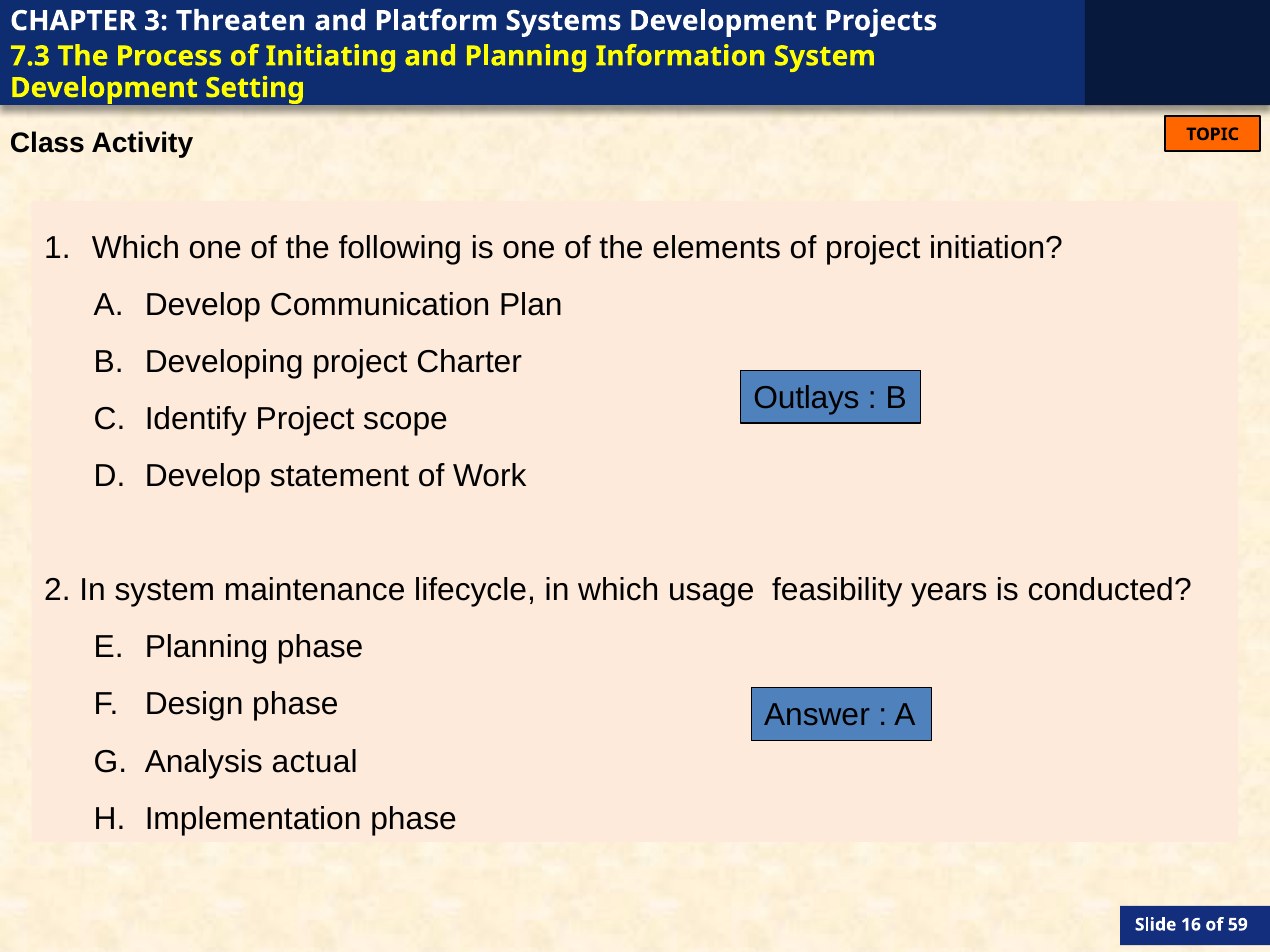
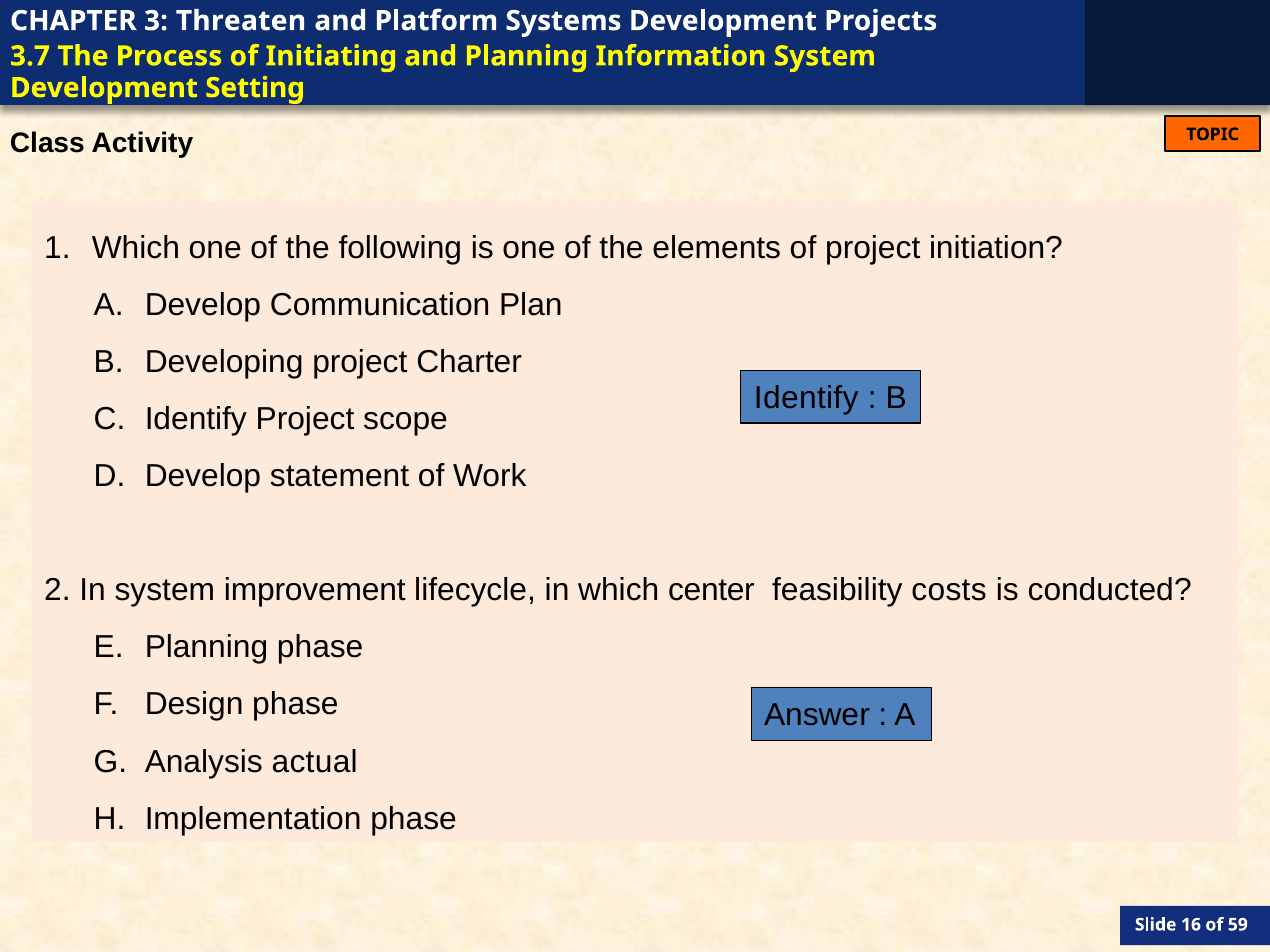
7.3: 7.3 -> 3.7 (30, 56)
Outlays: Outlays -> Identify (806, 398)
maintenance: maintenance -> improvement (315, 591)
usage: usage -> center (711, 591)
years: years -> costs (949, 591)
